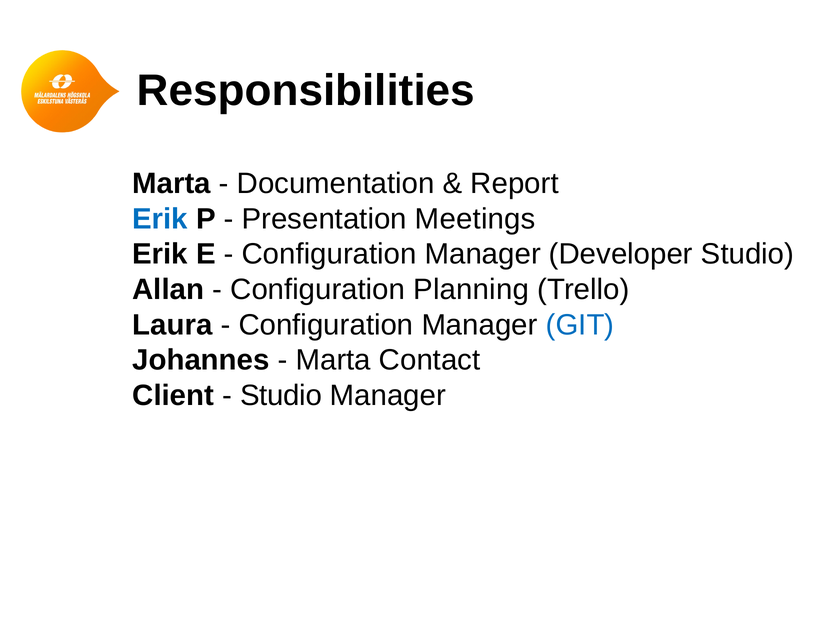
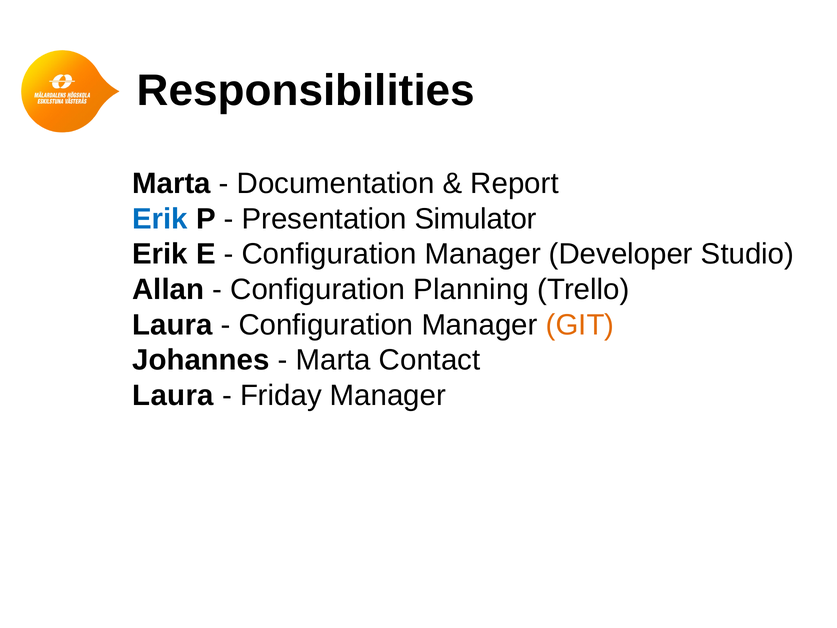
Meetings: Meetings -> Simulator (476, 219)
GIT colour: blue -> orange (580, 325)
Client: Client -> Laura (173, 395)
Studio: Studio -> Friday (281, 395)
